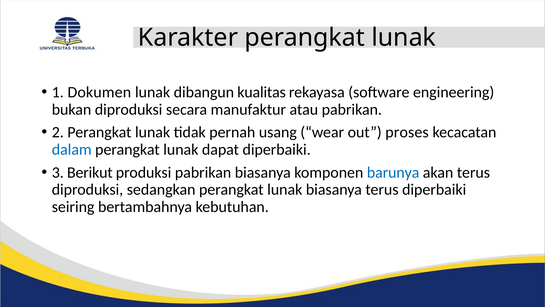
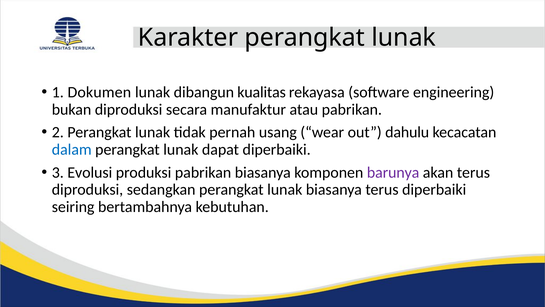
proses: proses -> dahulu (407, 132)
Berikut: Berikut -> Evolusi (90, 172)
barunya colour: blue -> purple (393, 172)
